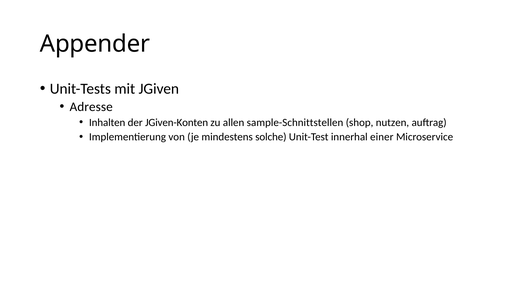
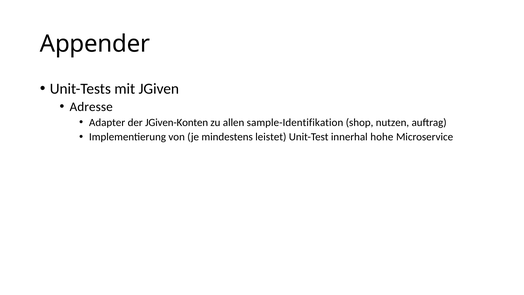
Inhalten: Inhalten -> Adapter (107, 122)
sample-Schnittstellen: sample-Schnittstellen -> sample-Identifikation (295, 122)
solche: solche -> leistet (271, 137)
einer: einer -> hohe (382, 137)
